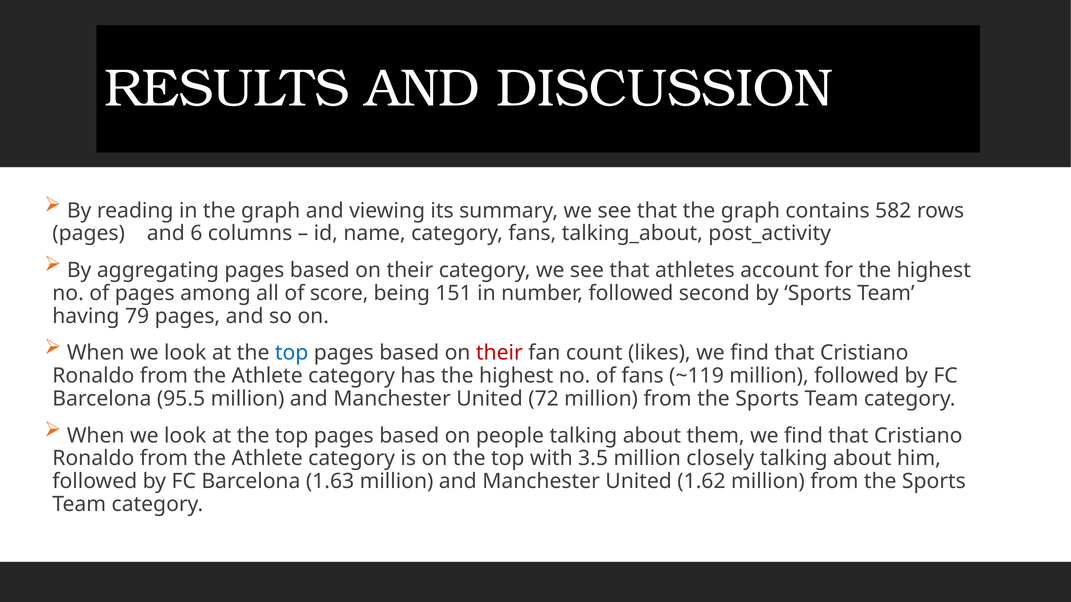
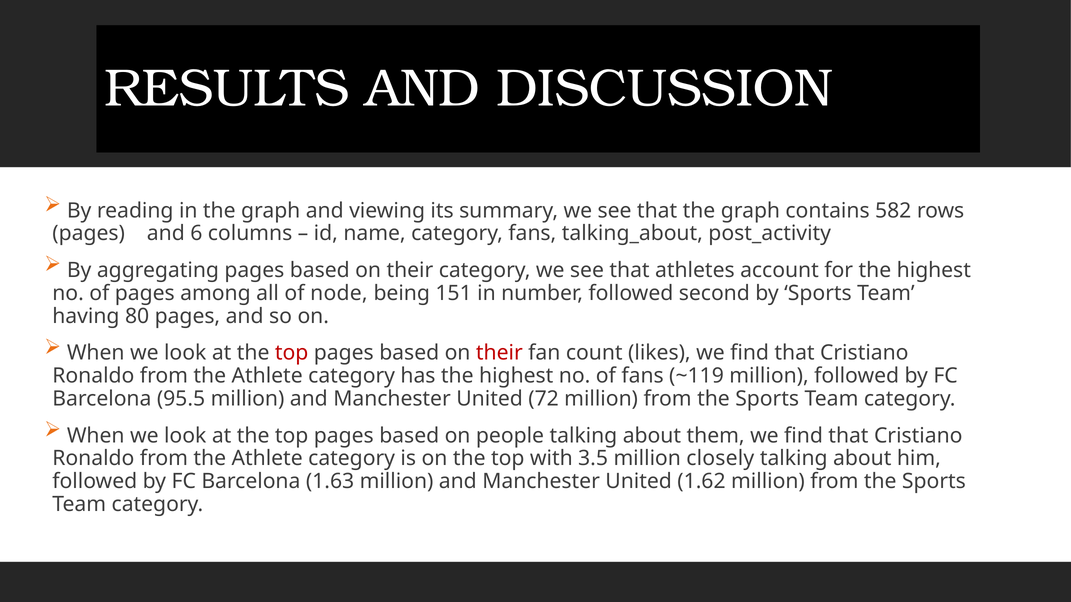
score: score -> node (339, 293)
79: 79 -> 80 (137, 316)
top colour: blue -> red (292, 353)
